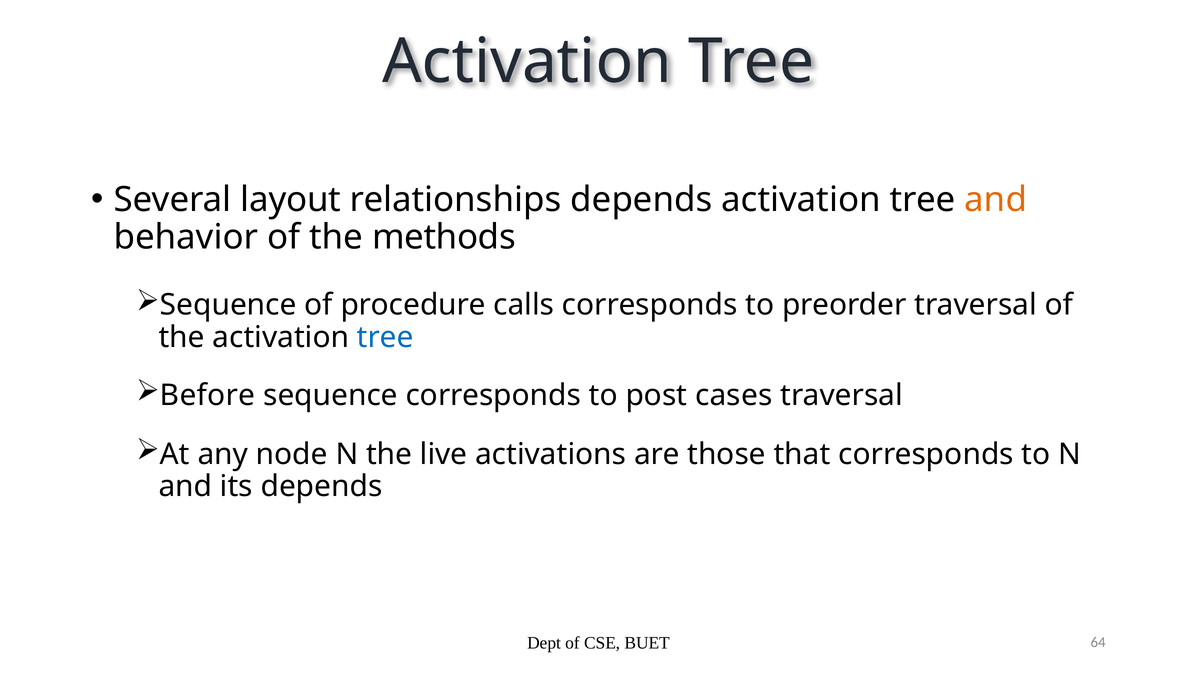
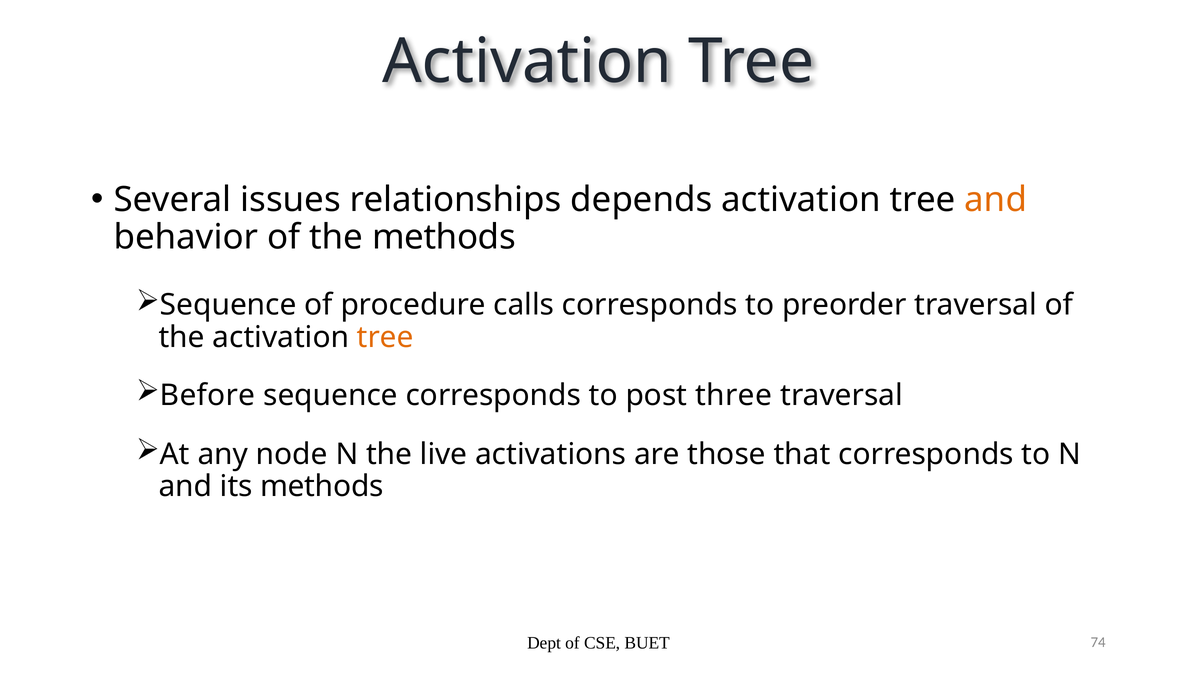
layout: layout -> issues (291, 200)
tree colour: blue -> orange (385, 338)
cases: cases -> three (734, 396)
its depends: depends -> methods (322, 487)
64: 64 -> 74 (1098, 643)
